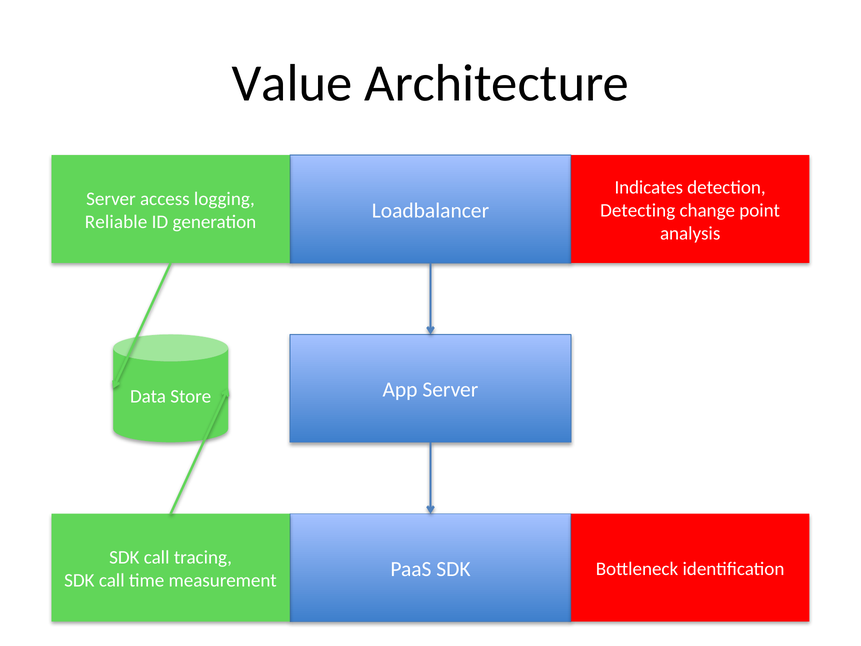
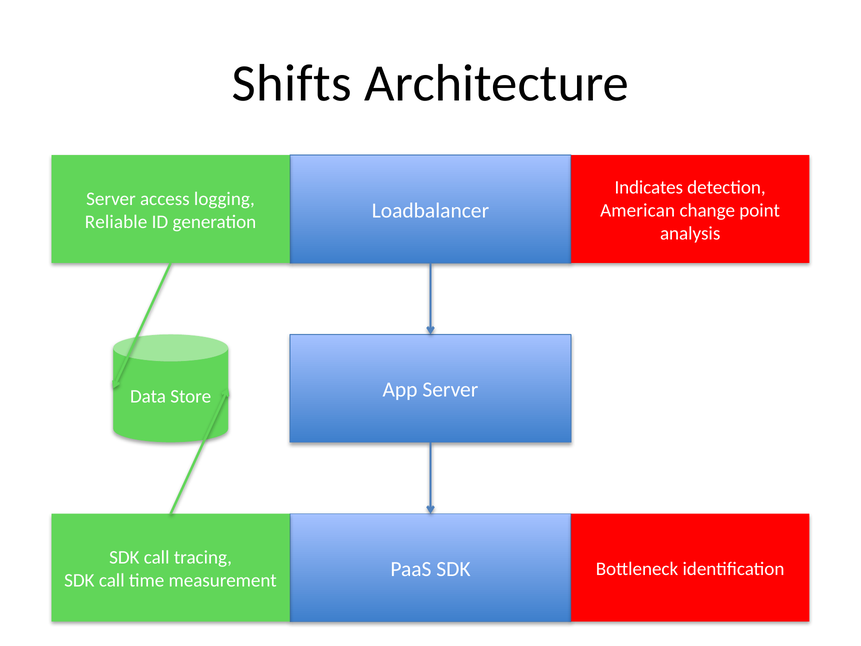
Value: Value -> Shifts (292, 83)
Detecting: Detecting -> American (638, 210)
